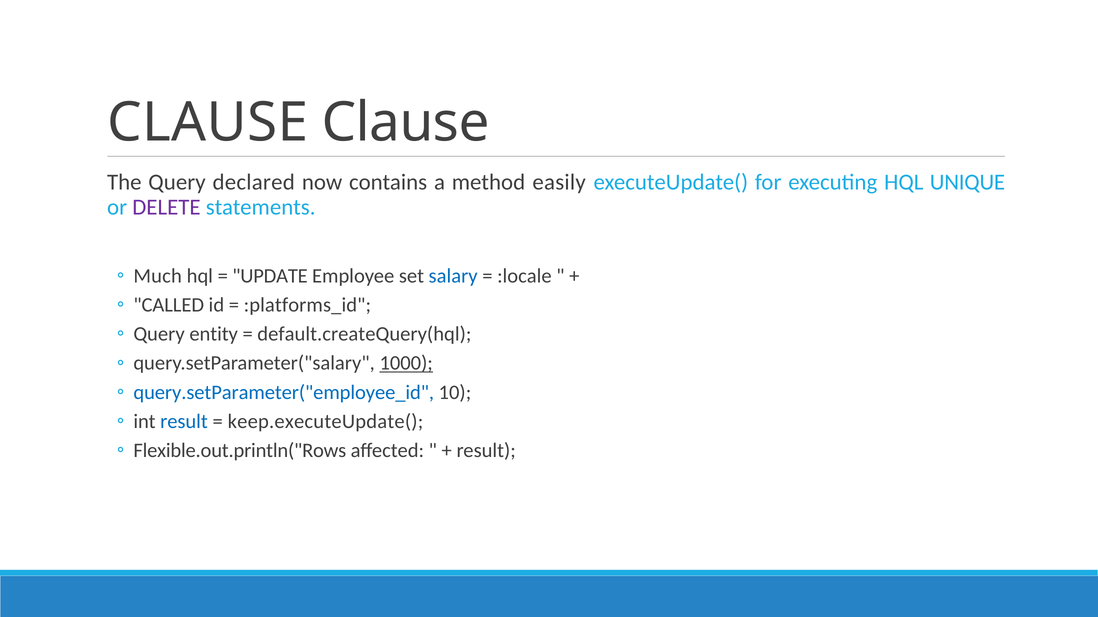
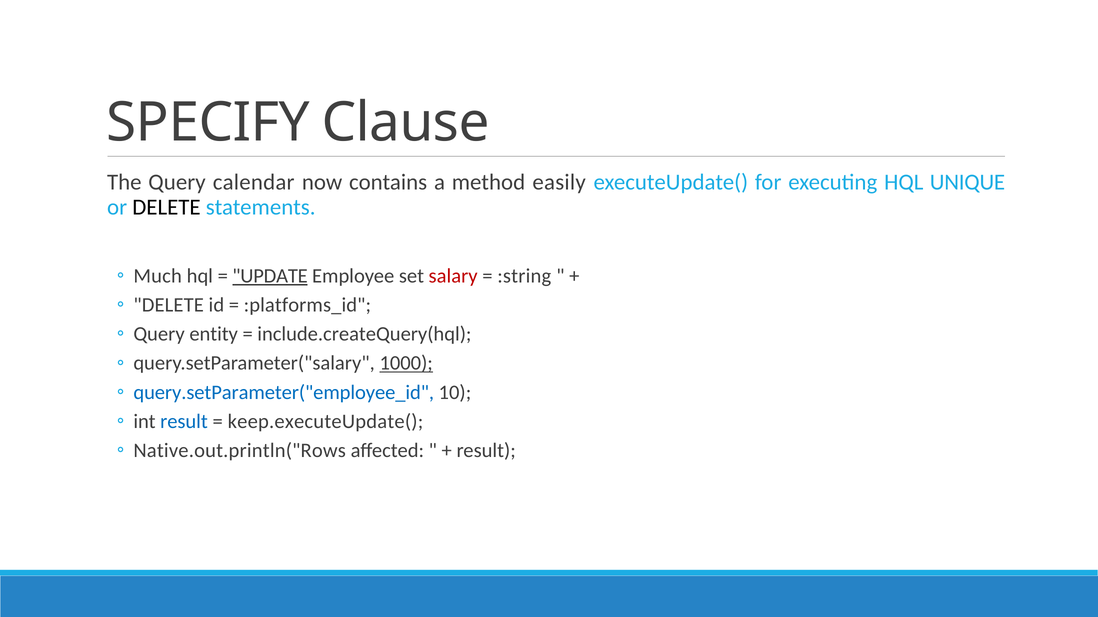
CLAUSE: CLAUSE -> SPECIFY (208, 123)
declared: declared -> calendar (254, 183)
DELETE colour: purple -> black (166, 207)
UPDATE underline: none -> present (270, 276)
salary colour: blue -> red (453, 276)
:locale: :locale -> :string (524, 276)
CALLED: CALLED -> DELETE (169, 305)
default.createQuery(hql: default.createQuery(hql -> include.createQuery(hql (364, 334)
Flexible.out.println("Rows: Flexible.out.println("Rows -> Native.out.println("Rows (240, 451)
